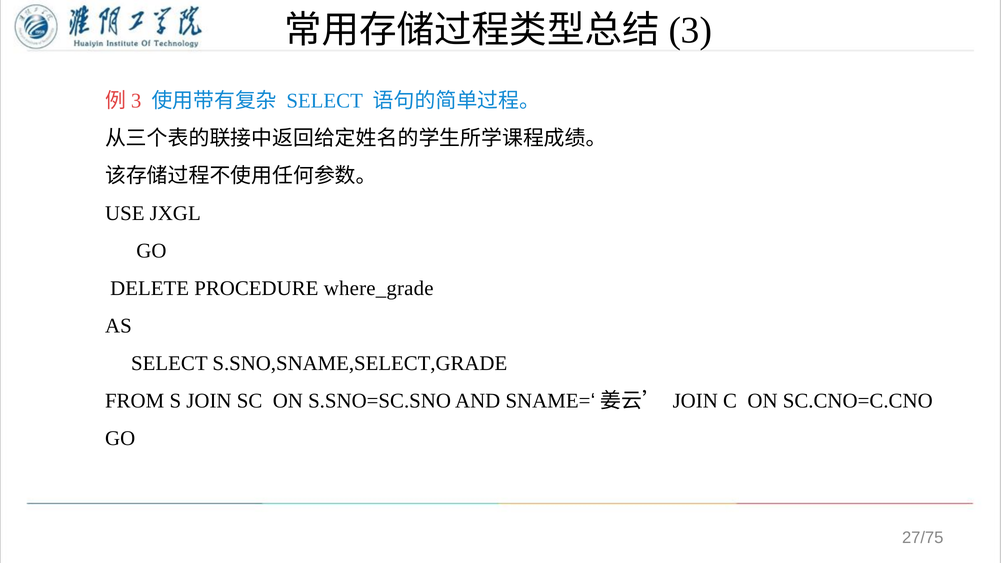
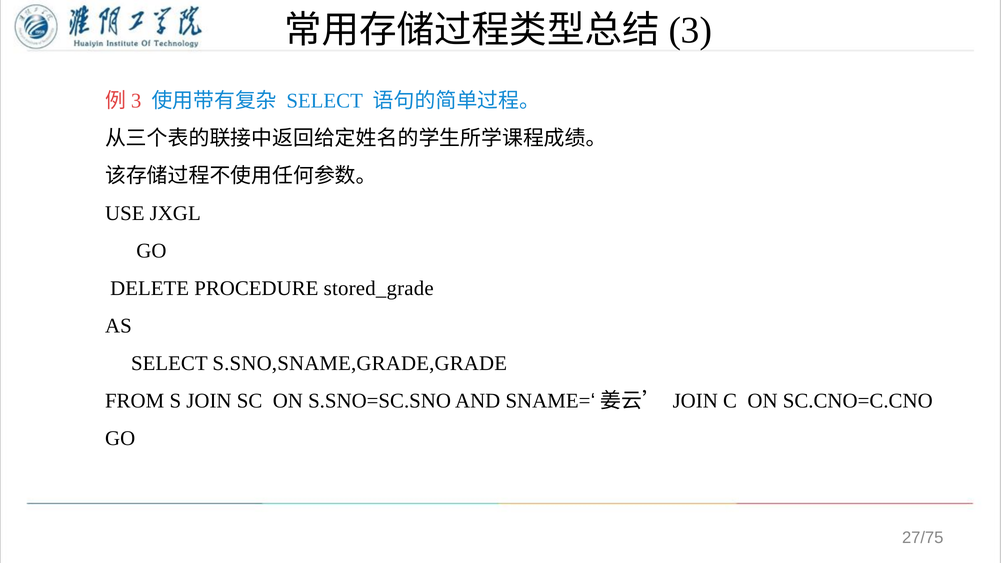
where_grade: where_grade -> stored_grade (379, 288)
S.SNO,SNAME,SELECT,GRADE: S.SNO,SNAME,SELECT,GRADE -> S.SNO,SNAME,GRADE,GRADE (360, 363)
